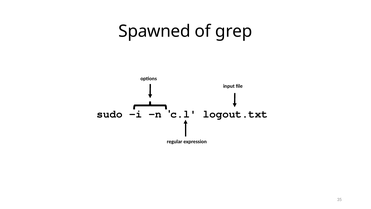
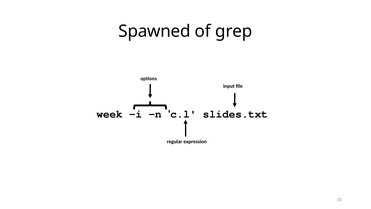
sudo: sudo -> week (110, 114)
logout.txt: logout.txt -> slides.txt (235, 114)
